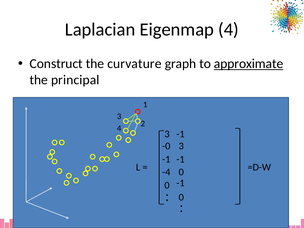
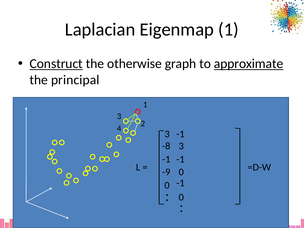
Eigenmap 4: 4 -> 1 (228, 29)
Construct underline: none -> present (56, 64)
curvature: curvature -> otherwise (135, 64)
-0: -0 -> -8 (166, 146)
-4: -4 -> -9 (166, 172)
